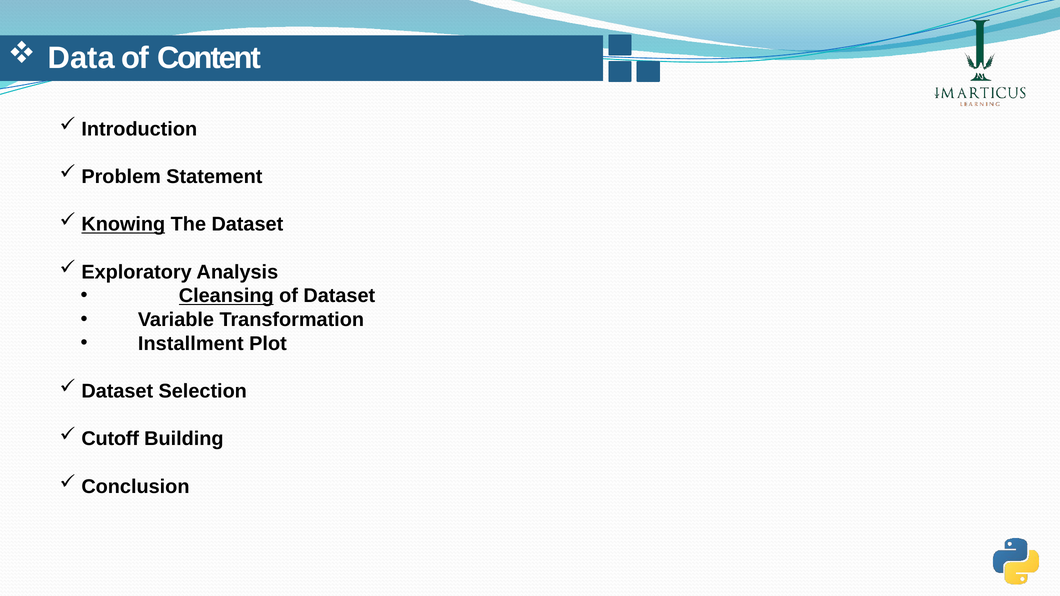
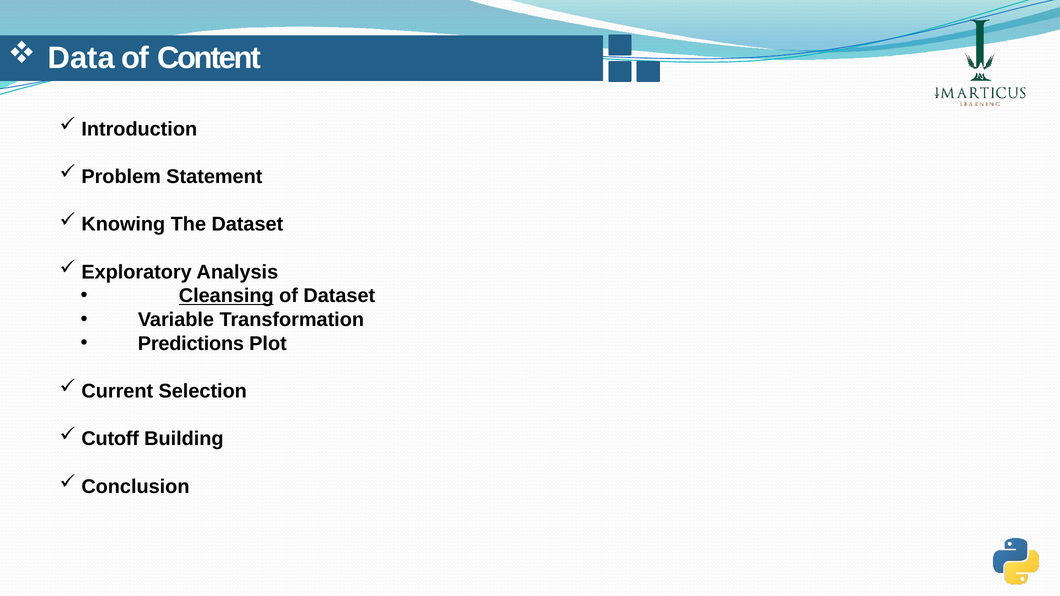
Knowing underline: present -> none (123, 224)
Installment: Installment -> Predictions (191, 344)
Dataset: Dataset -> Current (117, 391)
